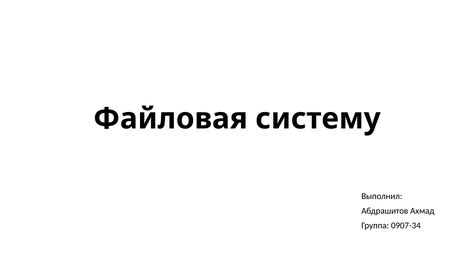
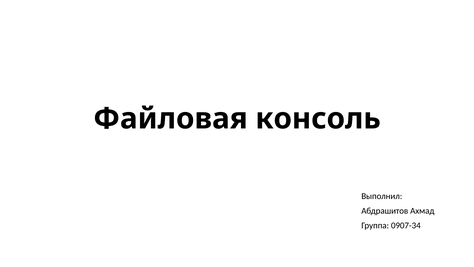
систему: систему -> консоль (318, 118)
